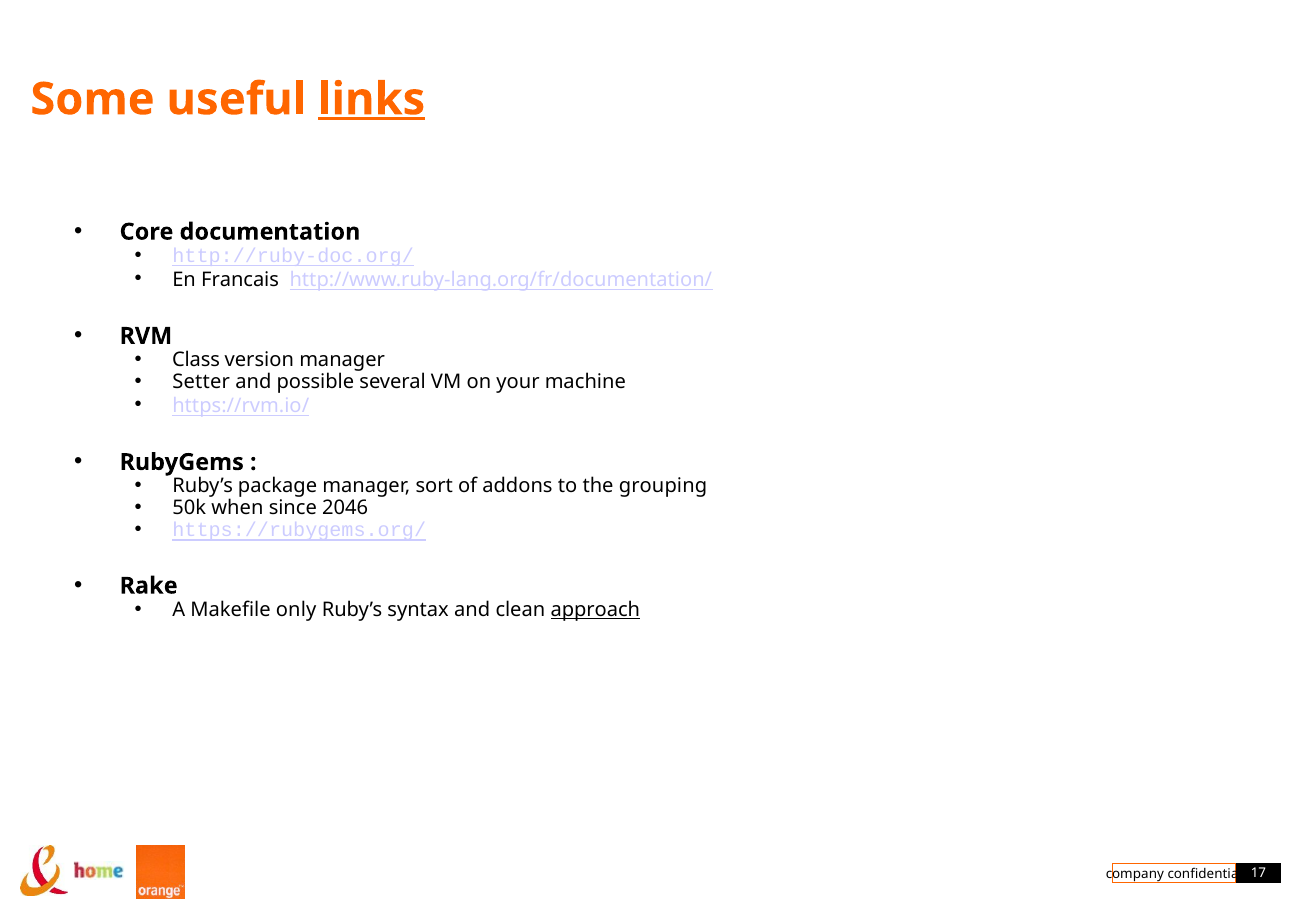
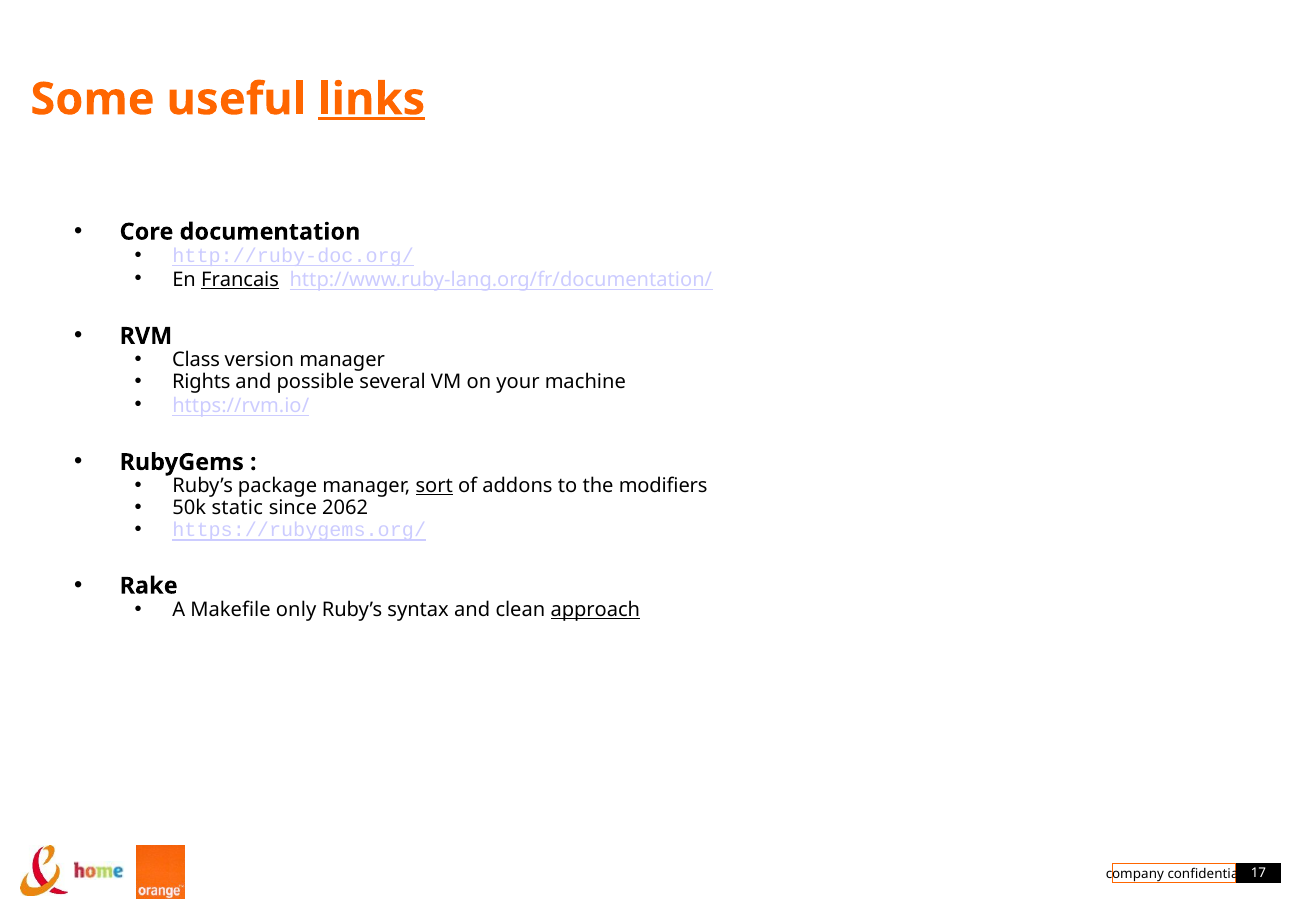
Francais underline: none -> present (240, 280)
Setter: Setter -> Rights (201, 382)
sort underline: none -> present (434, 486)
grouping: grouping -> modifiers (663, 486)
when: when -> static (237, 508)
2046: 2046 -> 2062 (345, 508)
